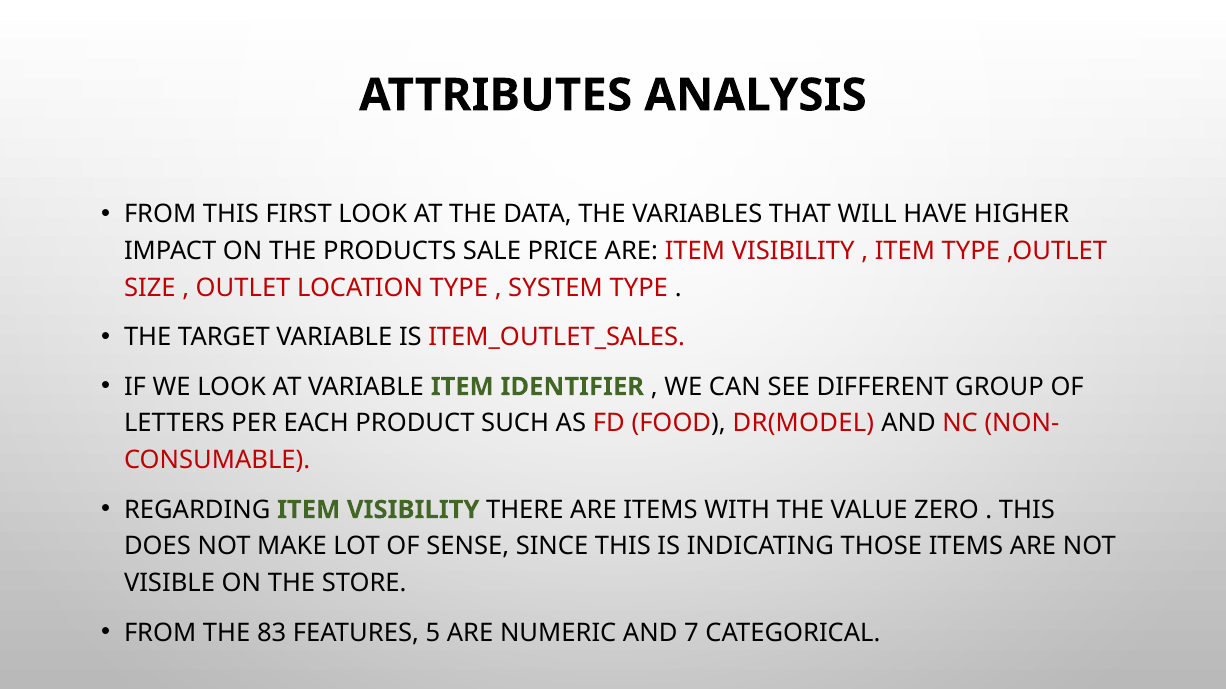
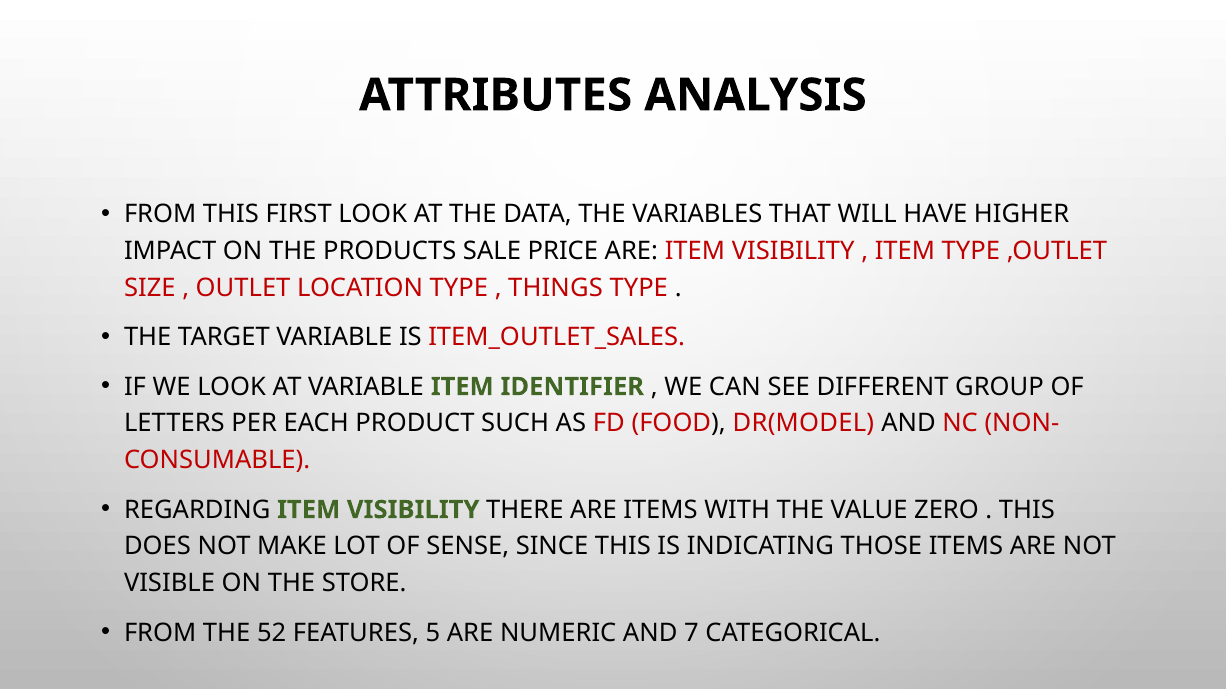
SYSTEM: SYSTEM -> THINGS (556, 288)
83: 83 -> 52 (272, 633)
